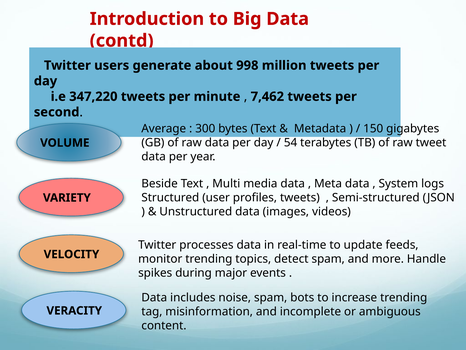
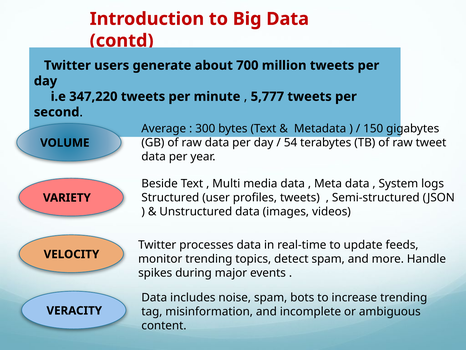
998: 998 -> 700 (247, 65)
7,462: 7,462 -> 5,777 (267, 96)
